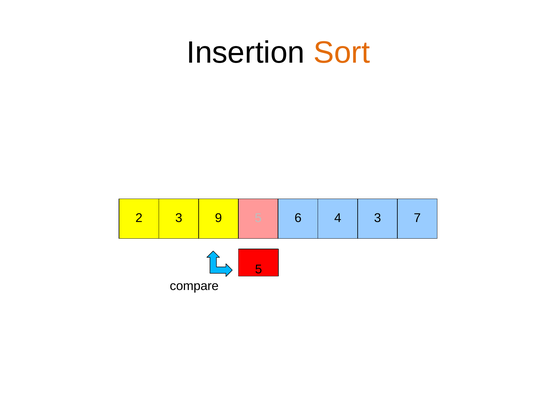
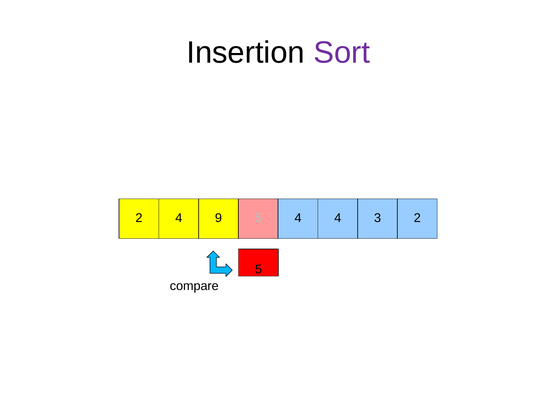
Sort colour: orange -> purple (342, 53)
2 3: 3 -> 4 (179, 218)
5 6: 6 -> 4 (298, 218)
3 7: 7 -> 2 (417, 218)
